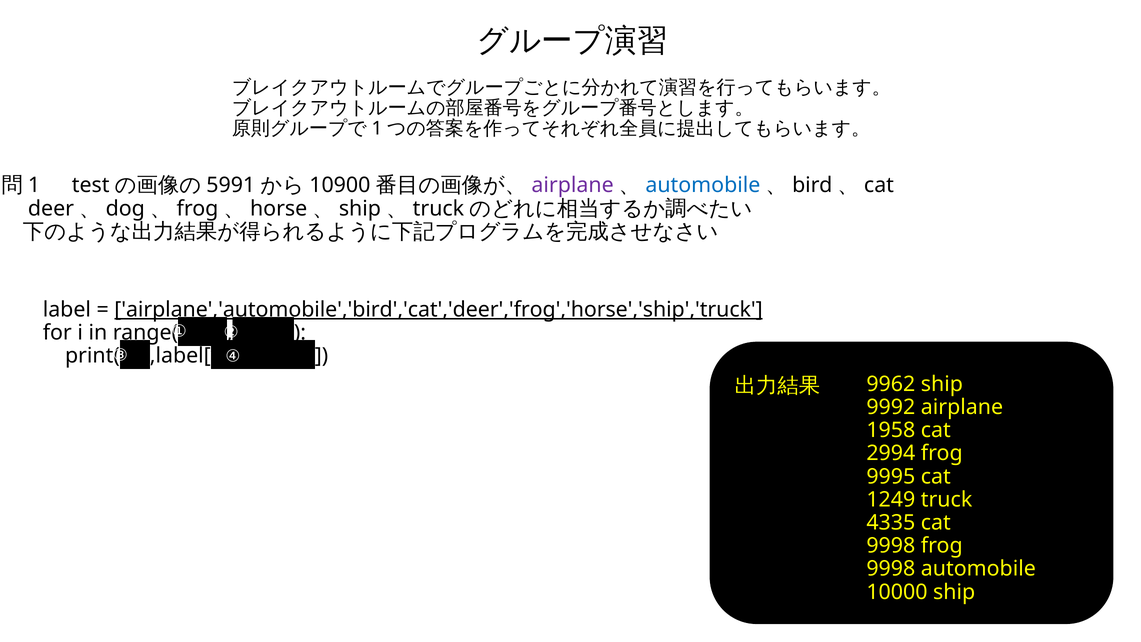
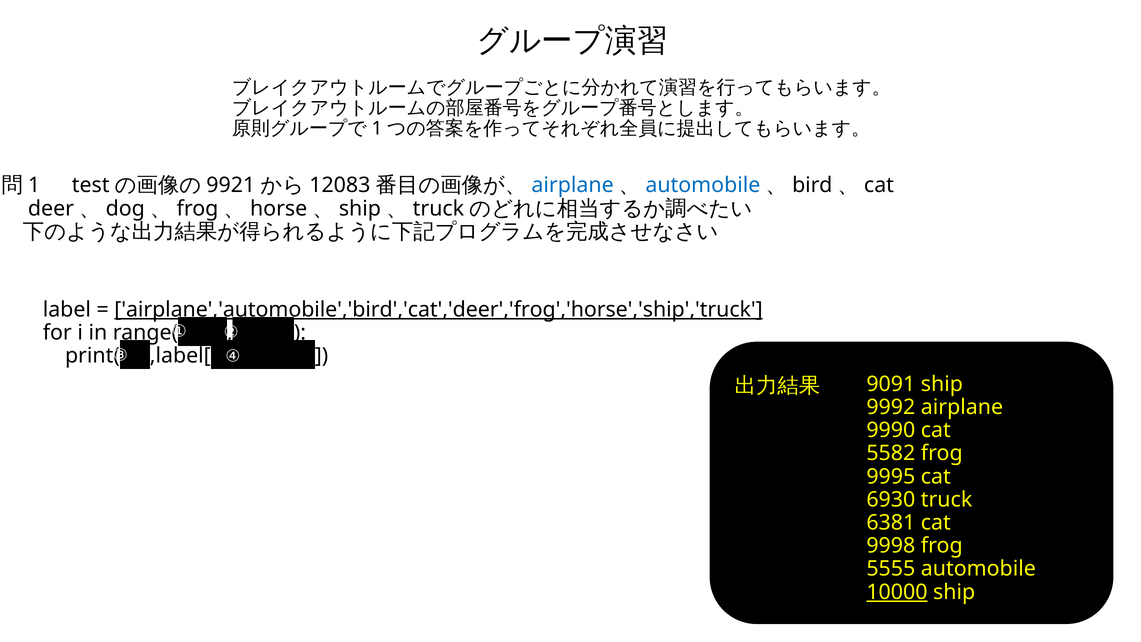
5991: 5991 -> 9921 (231, 185)
10900: 10900 -> 12083 (340, 185)
airplane colour: purple -> blue (573, 185)
9962: 9962 -> 9091 (891, 384)
1958: 1958 -> 9990 (891, 430)
2994: 2994 -> 5582 (891, 453)
1249: 1249 -> 6930 (891, 499)
4335: 4335 -> 6381 (891, 523)
9998: 9998 -> 5555 (891, 569)
10000 underline: none -> present (897, 592)
